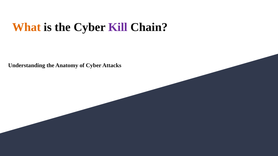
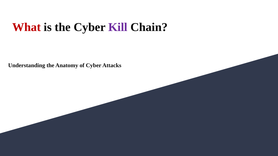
What colour: orange -> red (27, 27)
